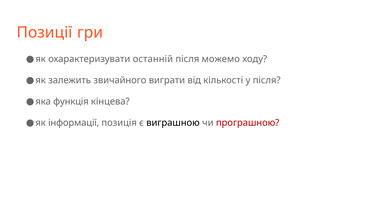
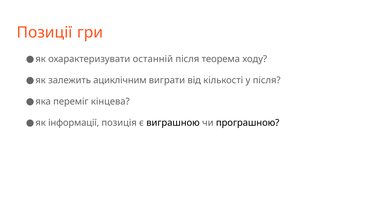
можемо: можемо -> теорема (221, 59)
звичайного: звичайного -> ациклічним (120, 80)
функція: функція -> переміг (71, 102)
програшною colour: red -> black (248, 123)
